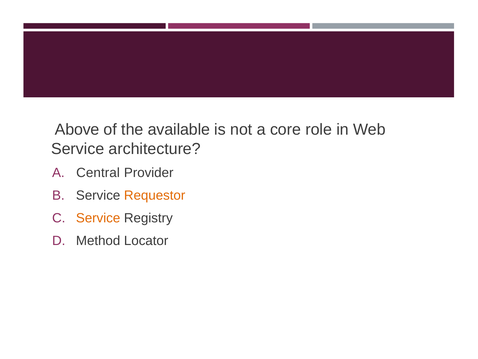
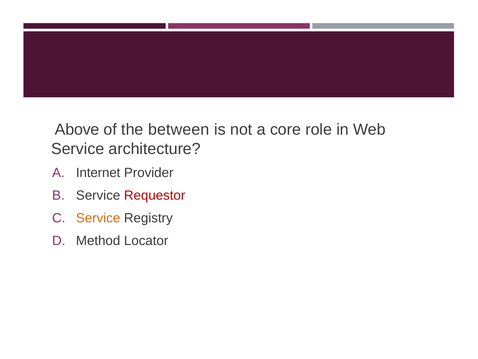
available: available -> between (179, 130)
Central: Central -> Internet (98, 173)
Requestor colour: orange -> red (155, 195)
